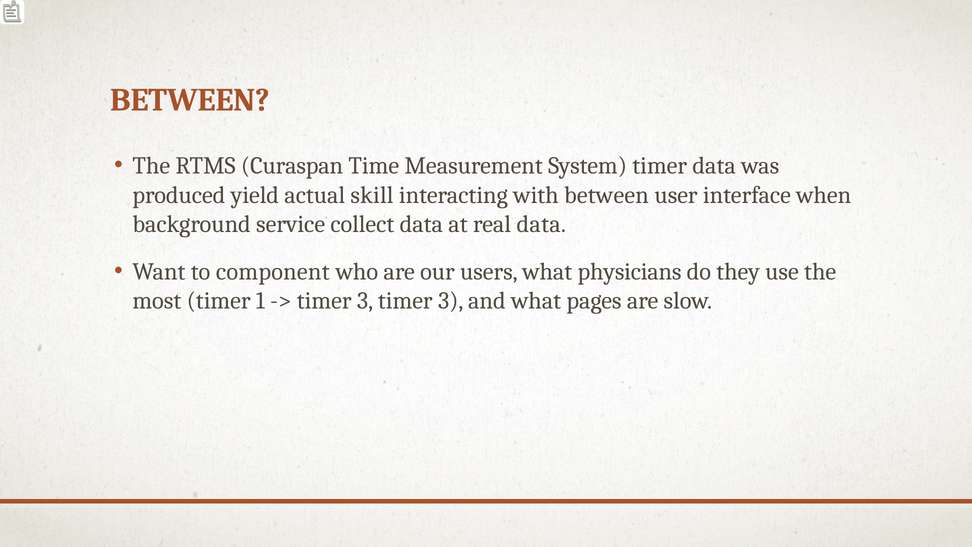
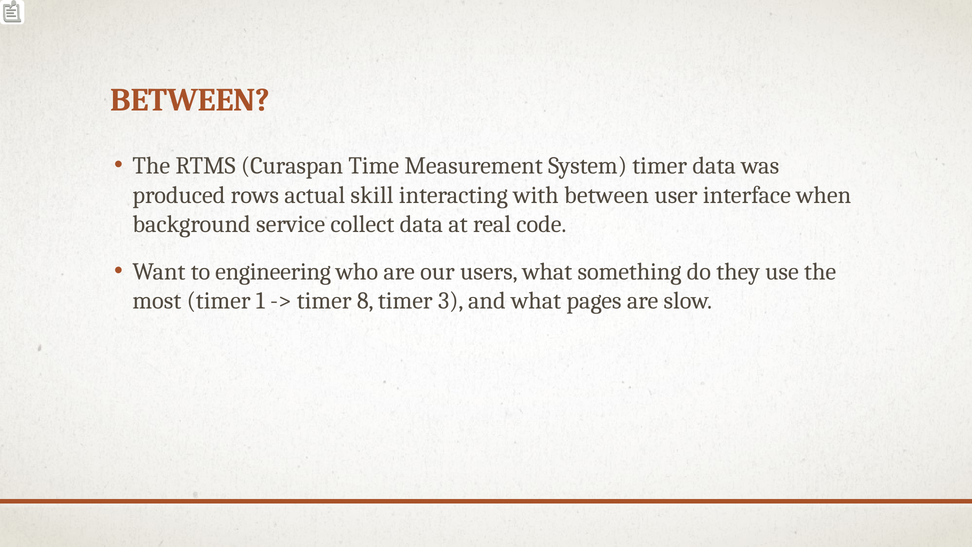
yield: yield -> rows (255, 195)
real data: data -> code (541, 224)
component: component -> engineering (273, 271)
physicians: physicians -> something (630, 271)
3: 3 -> 8 (365, 301)
